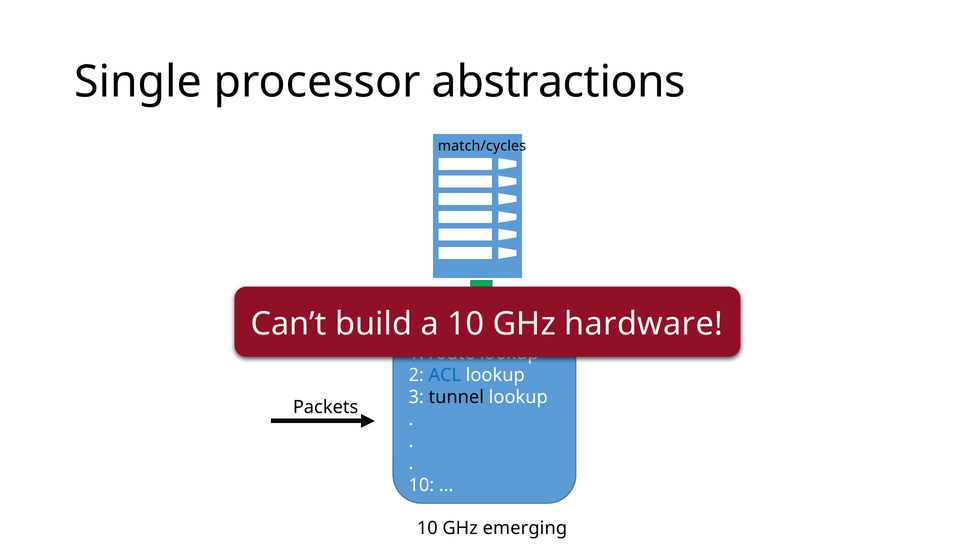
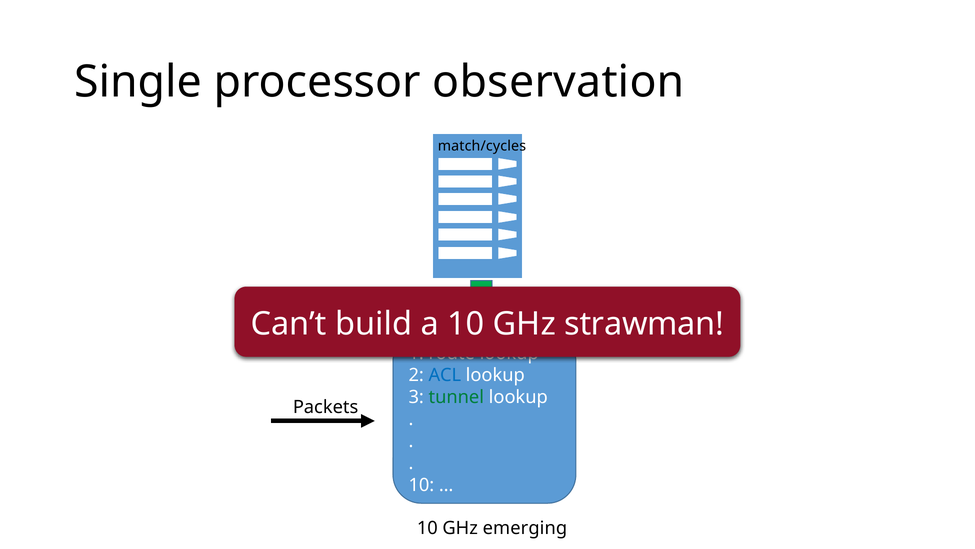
abstractions: abstractions -> observation (558, 82)
hardware: hardware -> strawman (644, 324)
tunnel colour: black -> green (456, 397)
